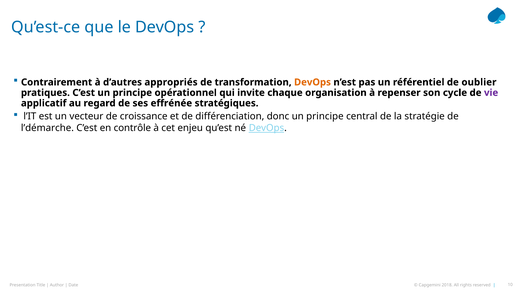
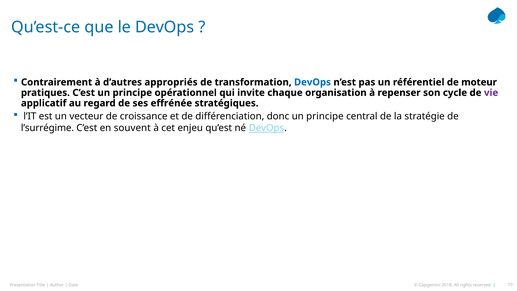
DevOps colour: orange -> blue (312, 82)
oublier: oublier -> moteur (479, 82)
l’démarche: l’démarche -> l’surrégime (47, 128)
contrôle: contrôle -> souvent (132, 128)
